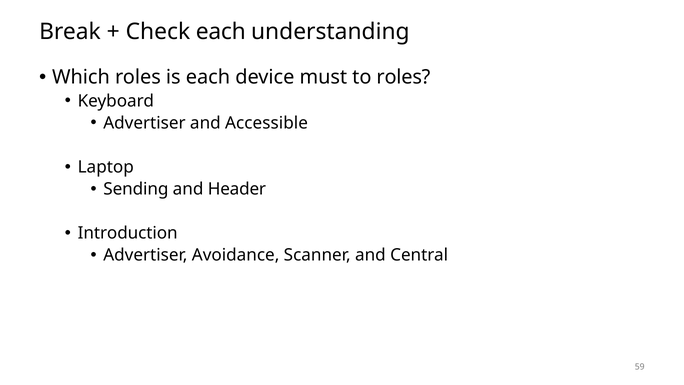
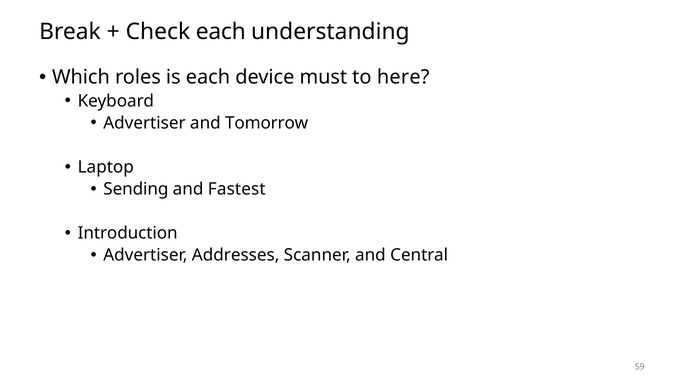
to roles: roles -> here (403, 77)
Accessible: Accessible -> Tomorrow (267, 123)
Header: Header -> Fastest (237, 189)
Avoidance: Avoidance -> Addresses (236, 255)
